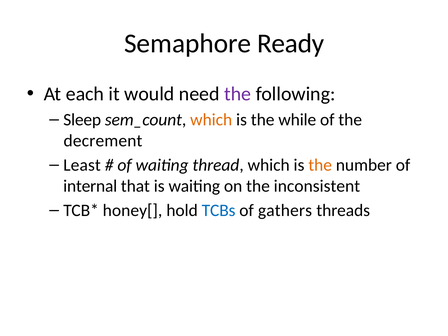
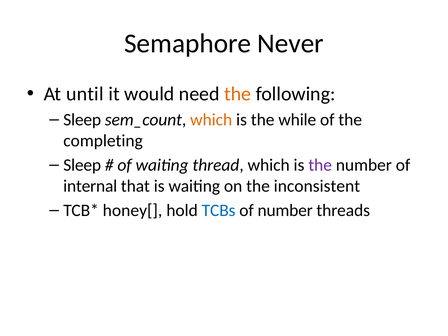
Ready: Ready -> Never (291, 43)
each: each -> until (85, 94)
the colour: purple -> orange (238, 94)
decrement: decrement -> completing (103, 141)
Least: Least -> Sleep (82, 165)
the colour: orange -> purple (320, 165)
of gathers: gathers -> number (285, 210)
